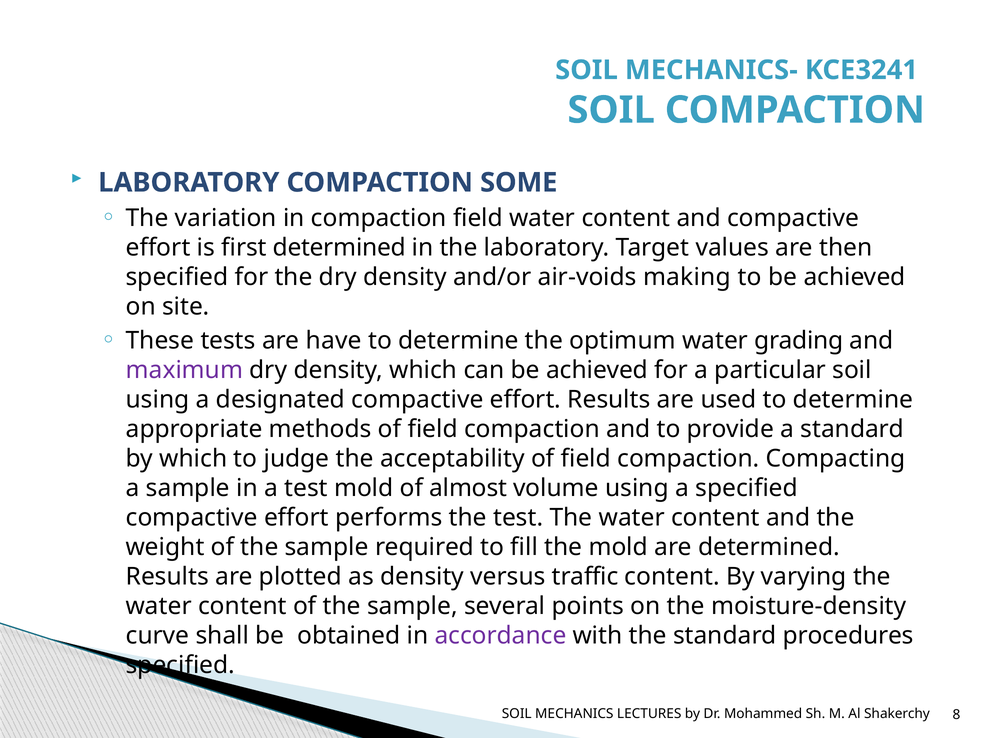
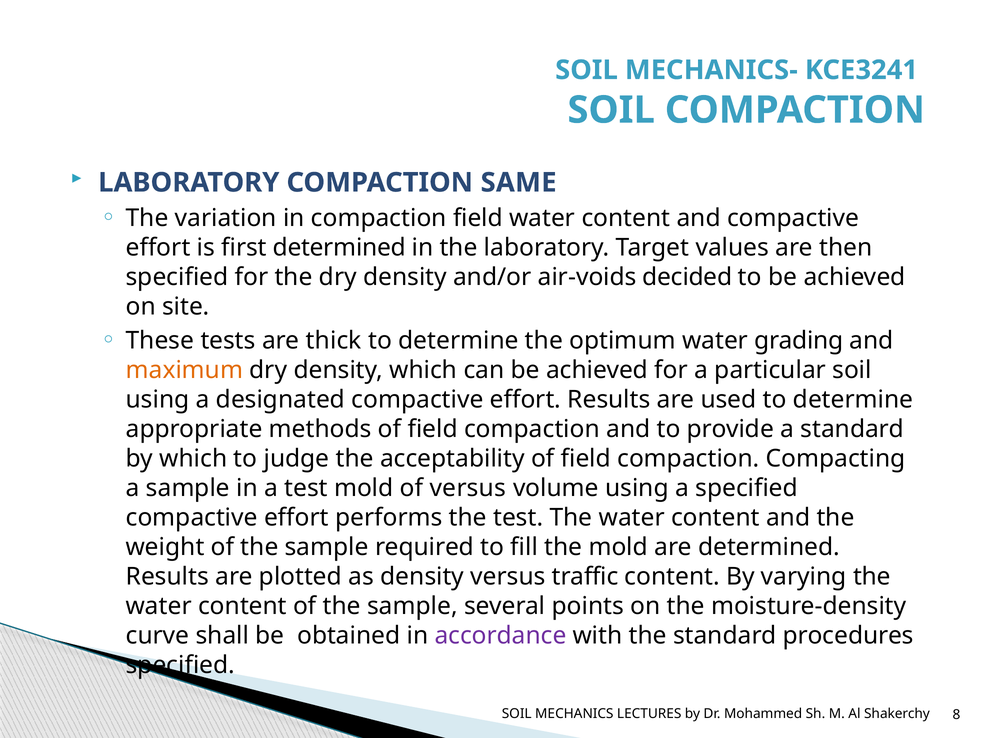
SOME: SOME -> SAME (519, 183)
making: making -> decided (687, 277)
have: have -> thick (334, 340)
maximum colour: purple -> orange (184, 370)
of almost: almost -> versus (468, 488)
